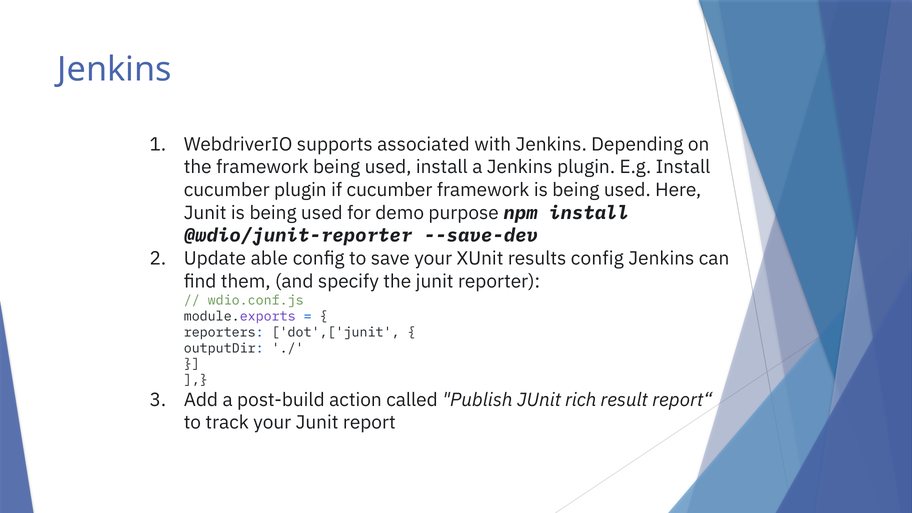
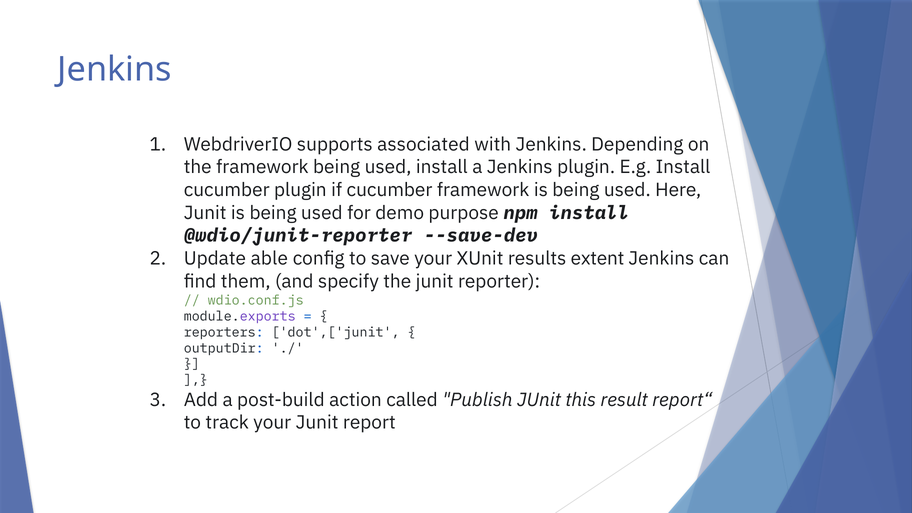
results config: config -> extent (598, 258)
rich: rich -> this (581, 400)
